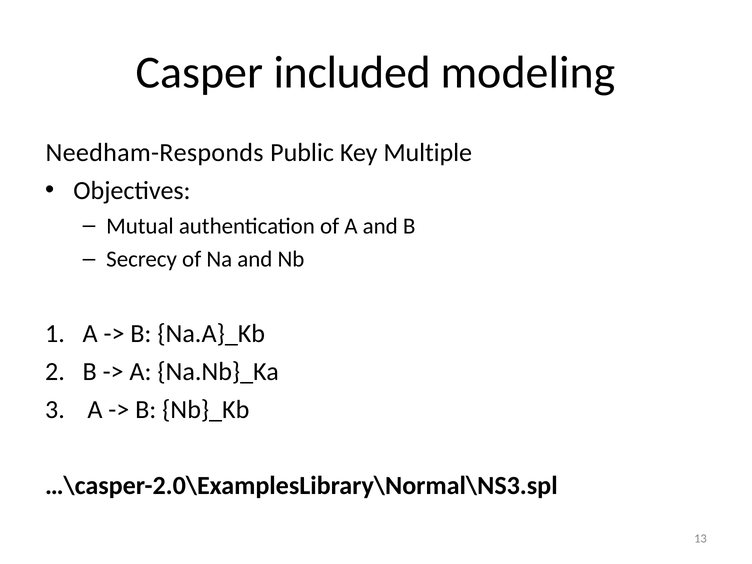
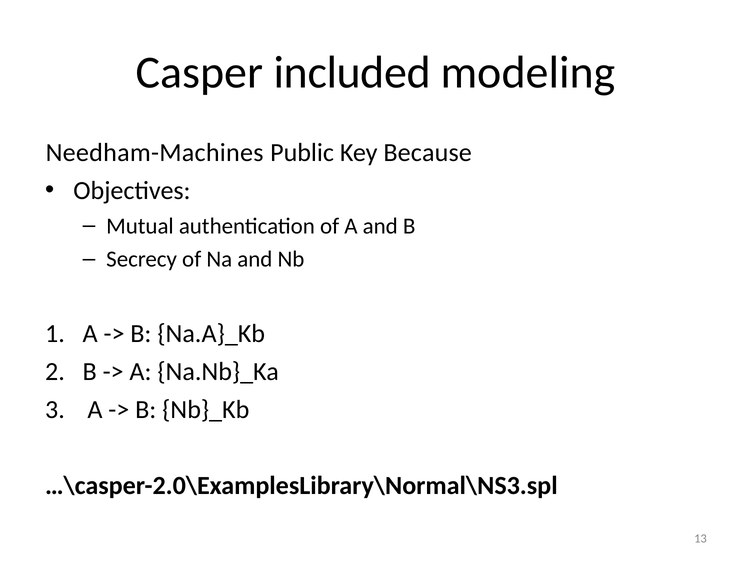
Needham-Responds: Needham-Responds -> Needham-Machines (155, 153)
Multiple: Multiple -> Because (428, 153)
